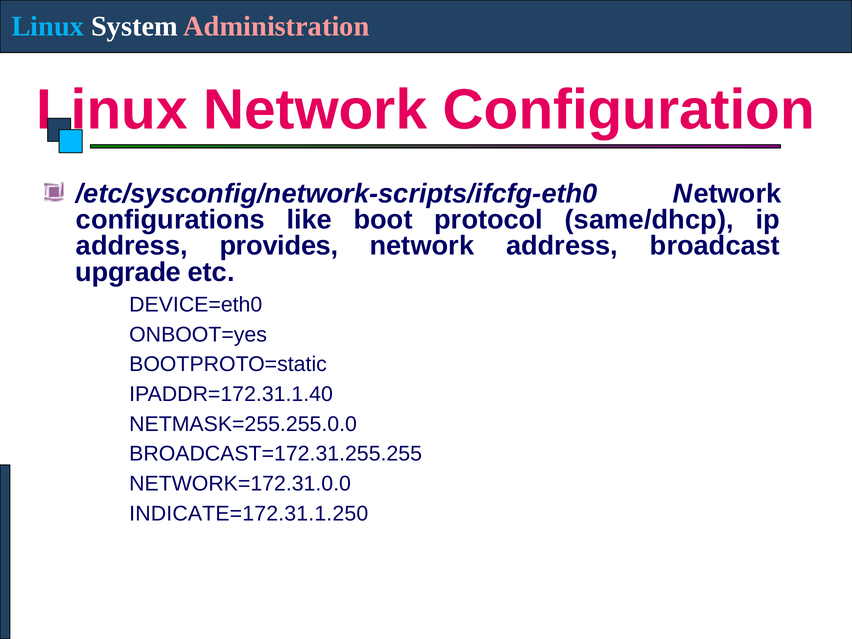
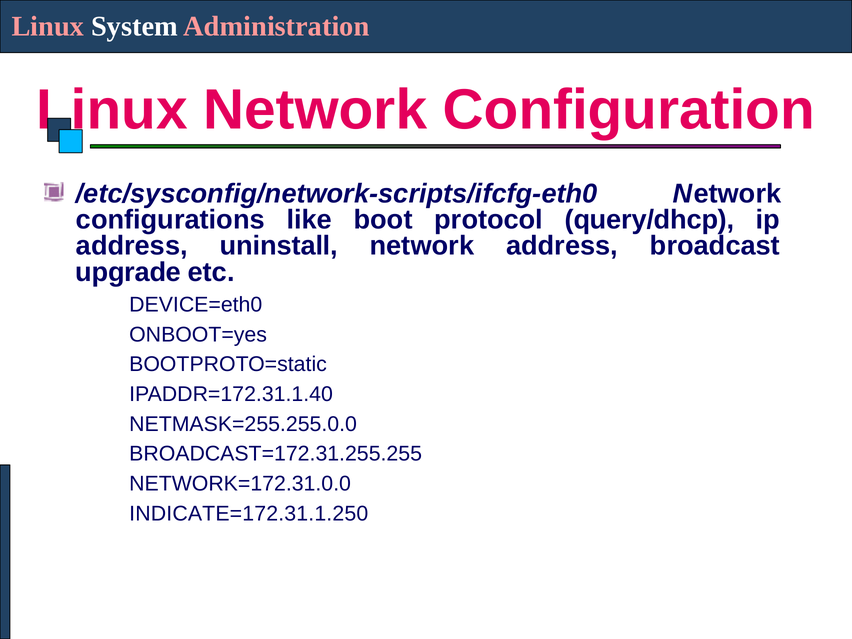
Linux colour: light blue -> pink (48, 26)
same/dhcp: same/dhcp -> query/dhcp (650, 220)
provides: provides -> uninstall (279, 246)
